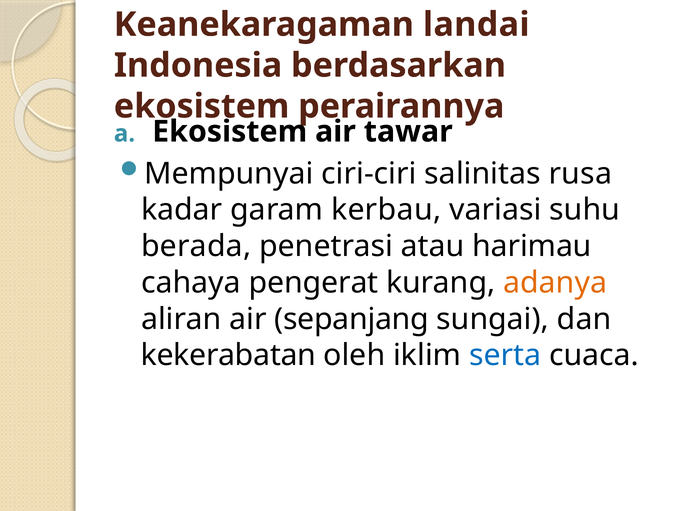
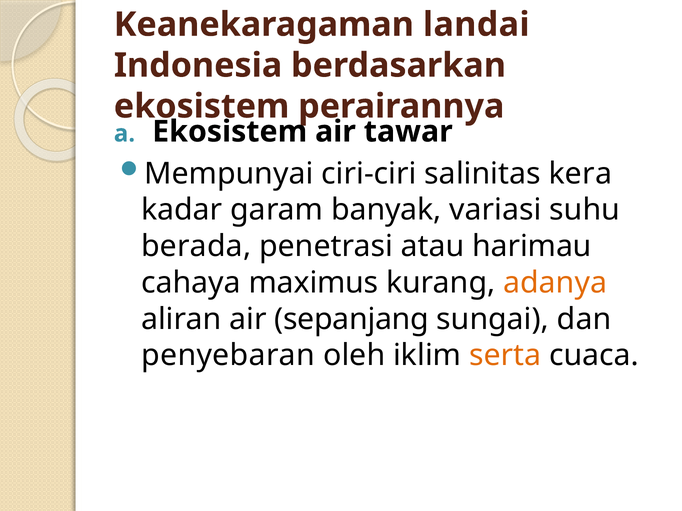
rusa: rusa -> kera (580, 174)
kerbau: kerbau -> banyak (386, 210)
pengerat: pengerat -> maximus (314, 283)
kekerabatan: kekerabatan -> penyebaran (228, 356)
serta colour: blue -> orange (505, 356)
